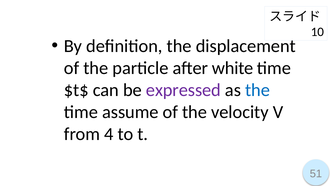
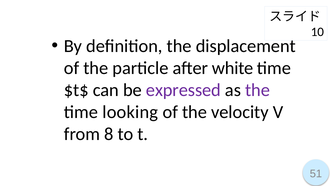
the colour: blue -> purple (258, 90)
assume: assume -> looking (130, 112)
4: 4 -> 8 (109, 134)
